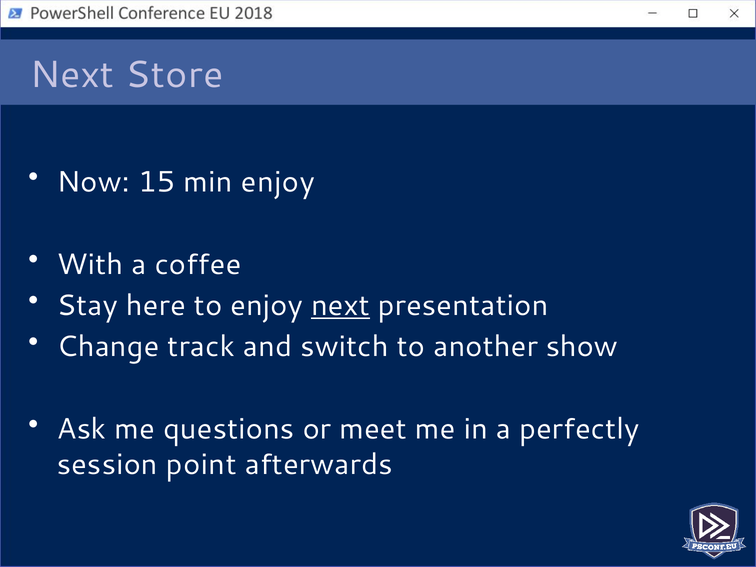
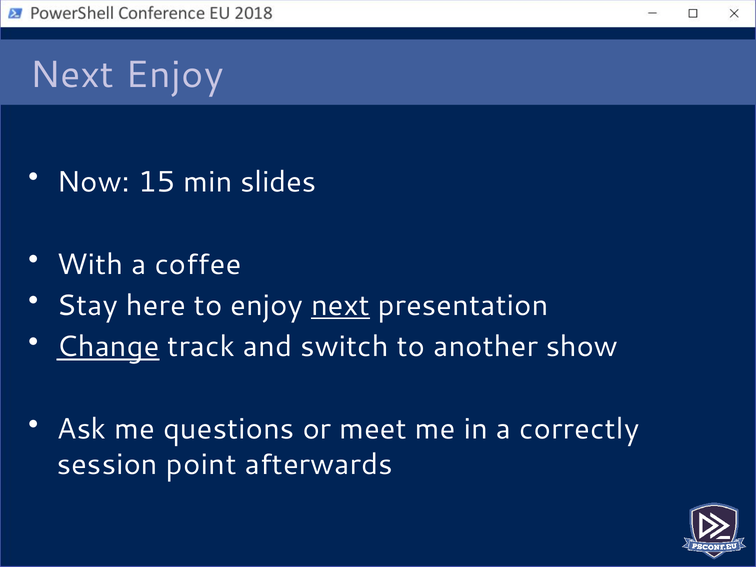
Next Store: Store -> Enjoy (174, 75)
min enjoy: enjoy -> slides (278, 182)
Change underline: none -> present (108, 347)
perfectly: perfectly -> correctly (579, 429)
